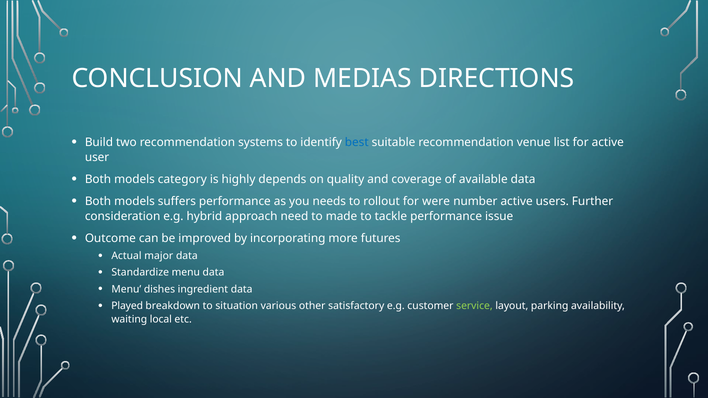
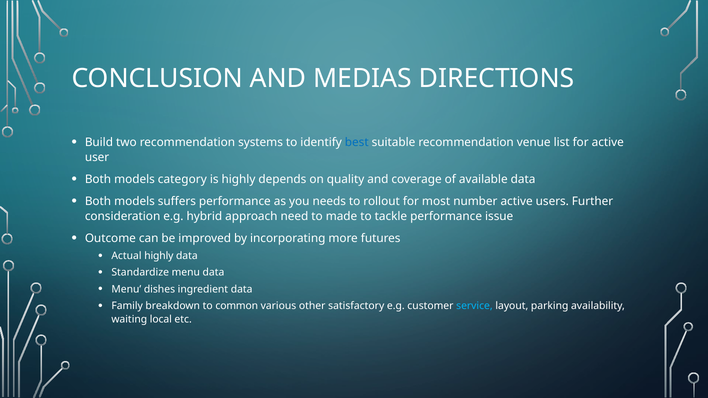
were: were -> most (436, 201)
Actual major: major -> highly (159, 256)
Played: Played -> Family (127, 306)
situation: situation -> common (237, 306)
service colour: light green -> light blue (474, 306)
